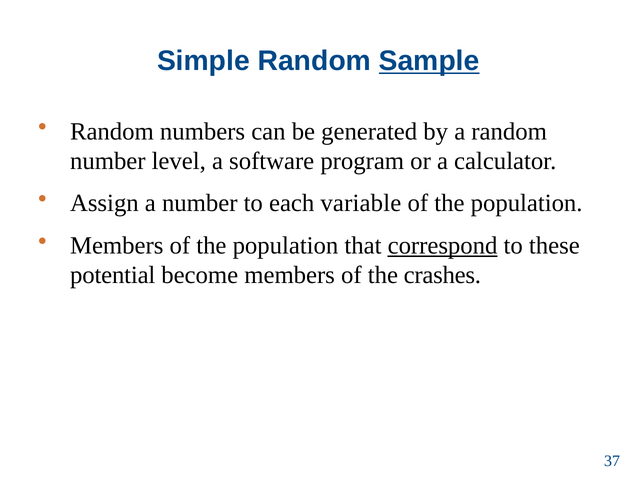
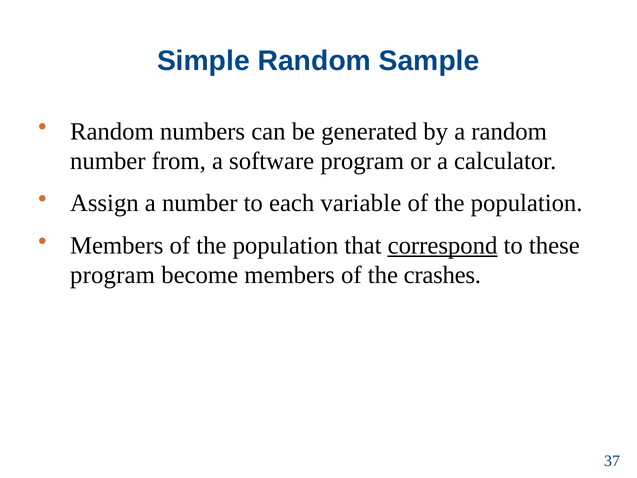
Sample underline: present -> none (429, 61)
level: level -> from (179, 161)
potential: potential -> program (113, 275)
